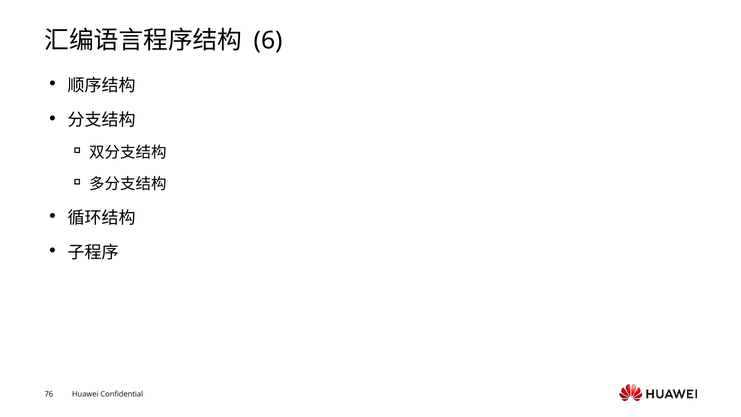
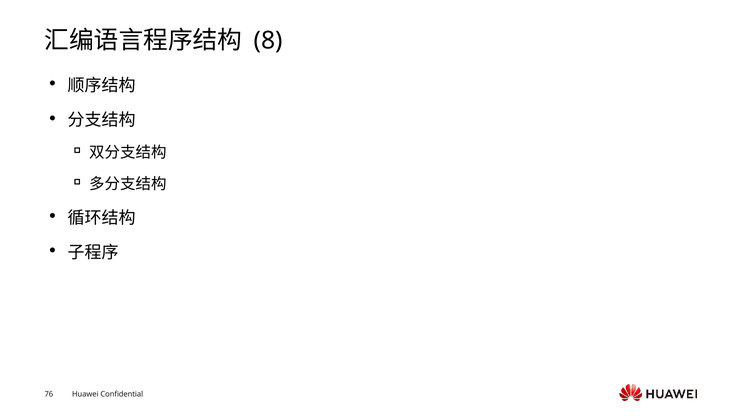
6: 6 -> 8 (268, 40)
